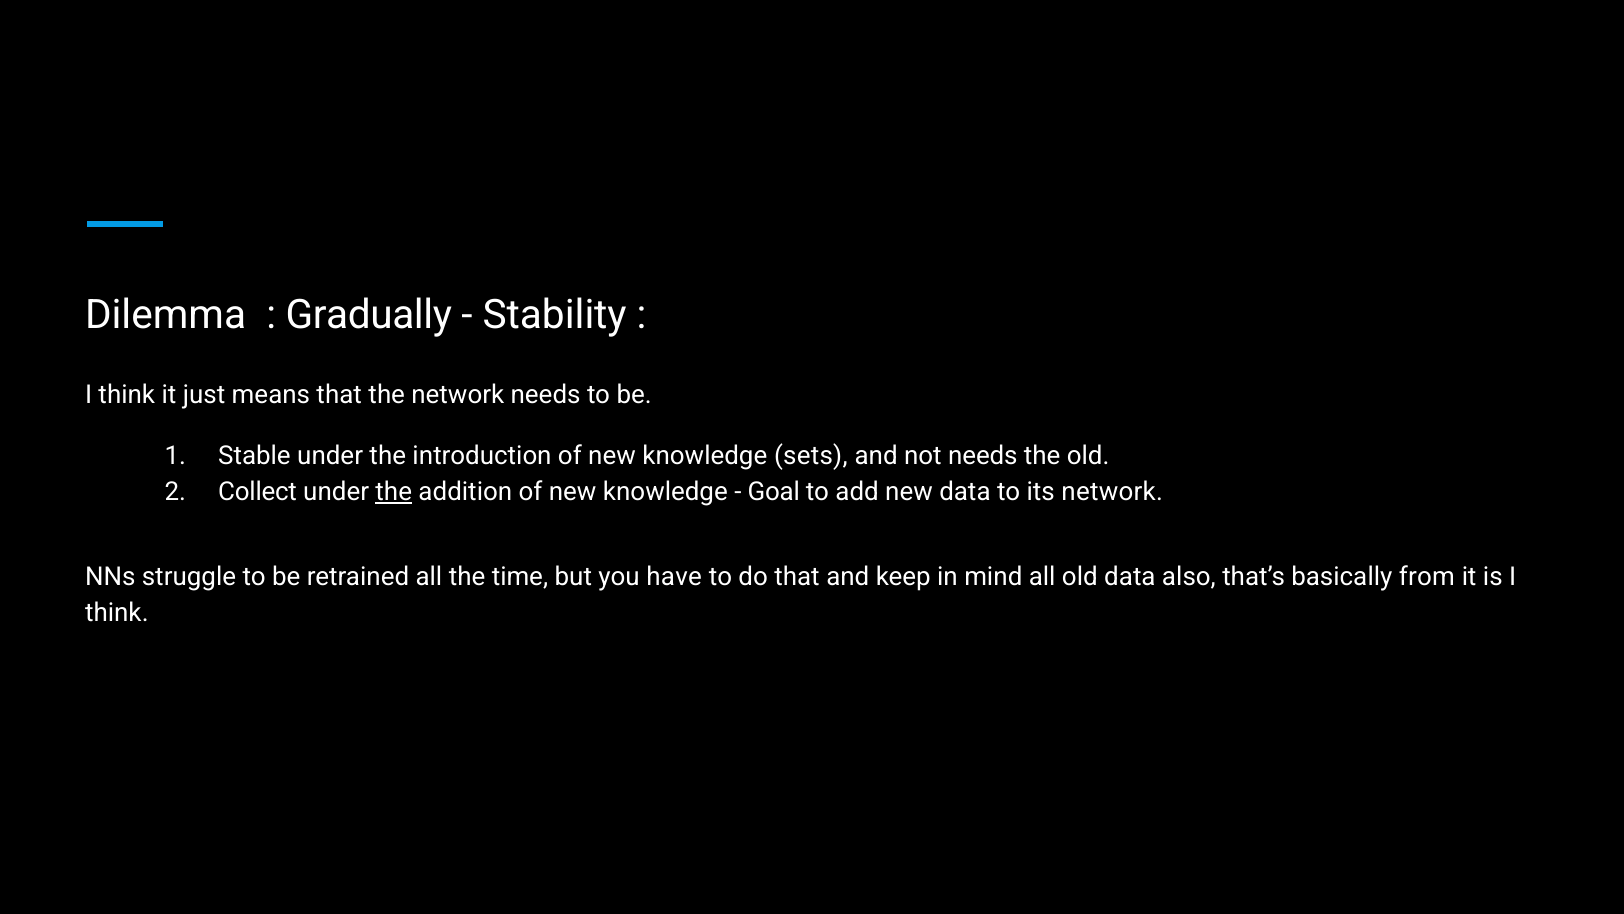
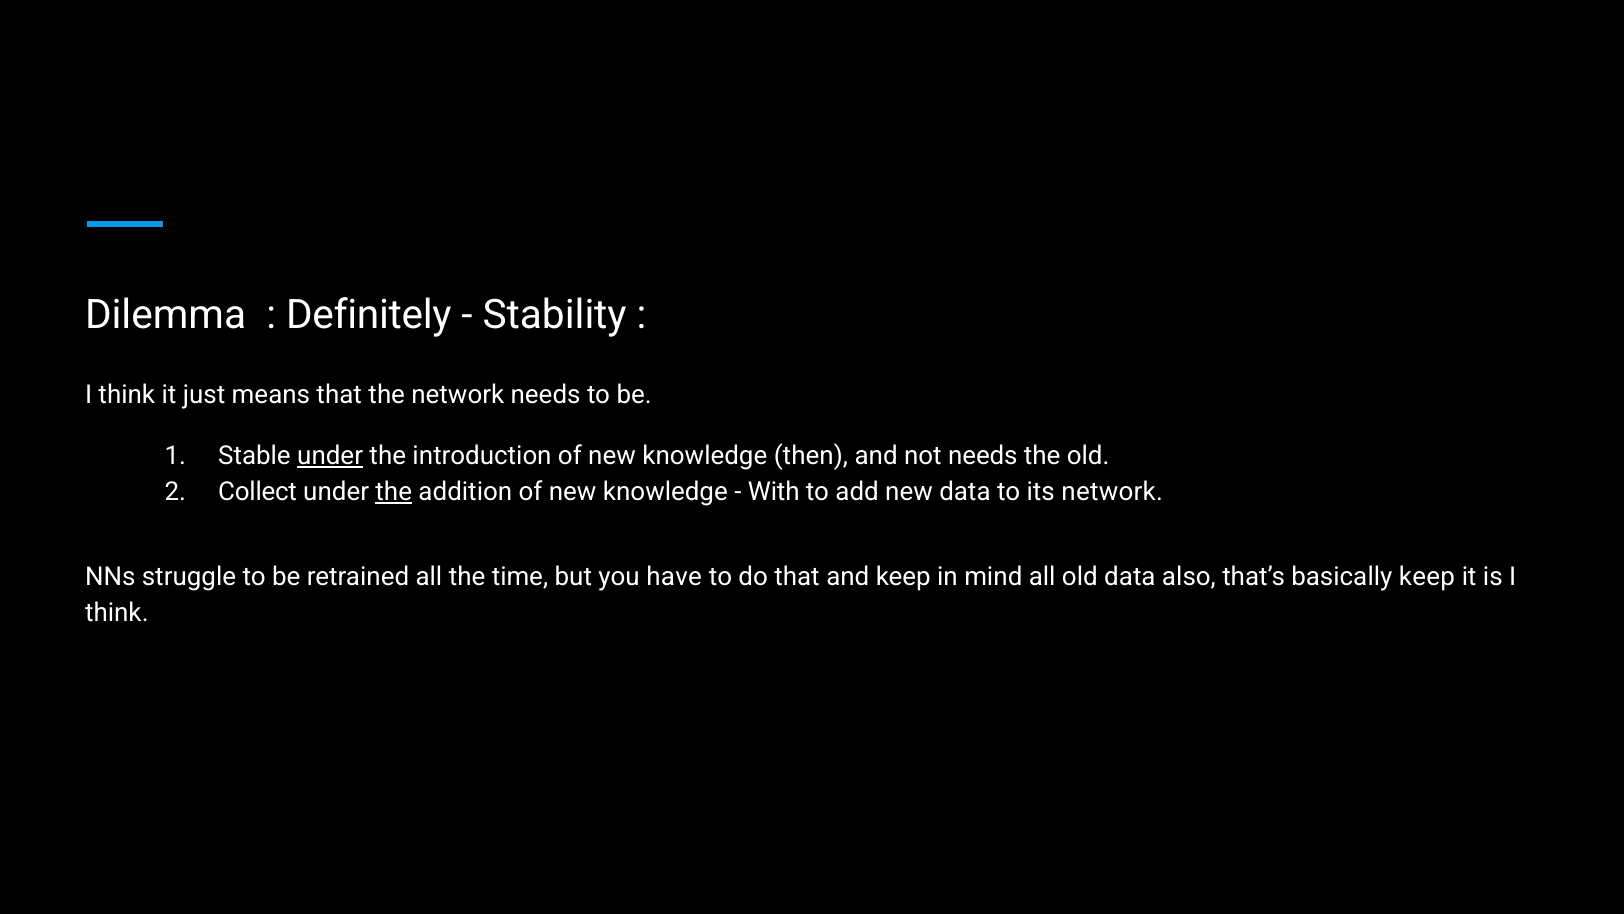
Gradually: Gradually -> Definitely (369, 315)
under underline: none -> present (330, 456)
sets: sets -> then (811, 456)
Goal: Goal -> With (774, 491)
basically from: from -> keep (1427, 577)
